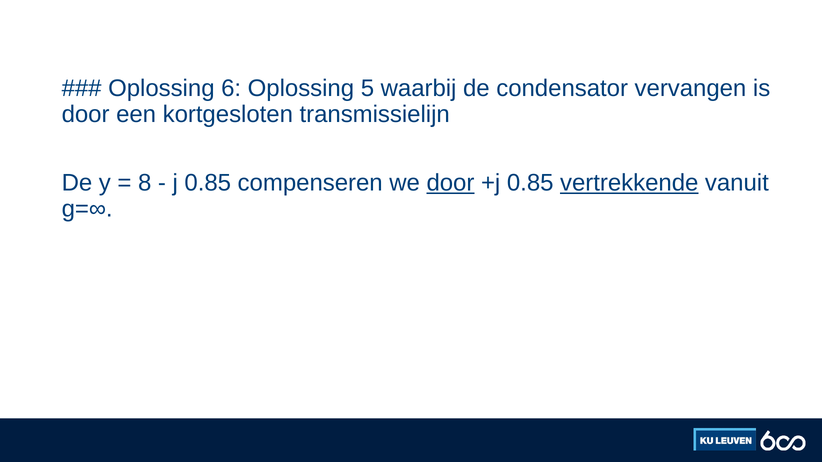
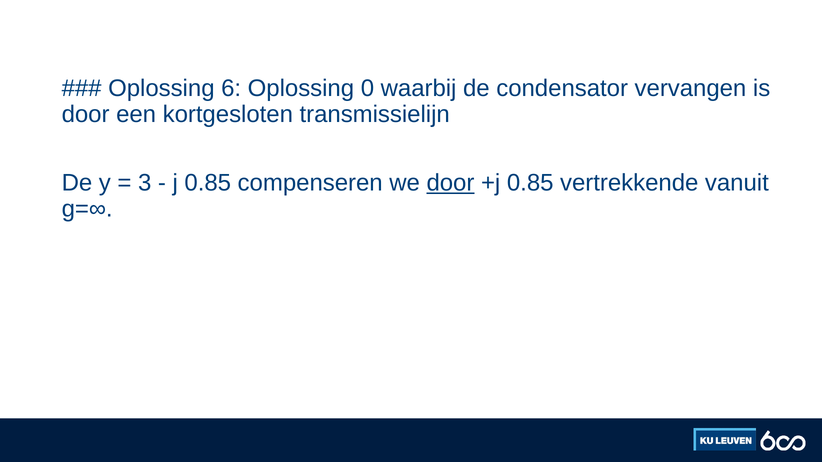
5: 5 -> 0 (367, 88)
8: 8 -> 3 (145, 183)
vertrekkende underline: present -> none (629, 183)
